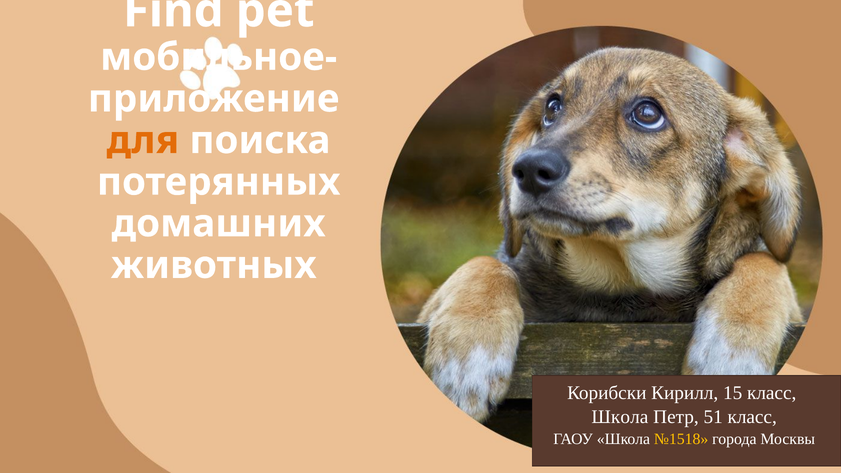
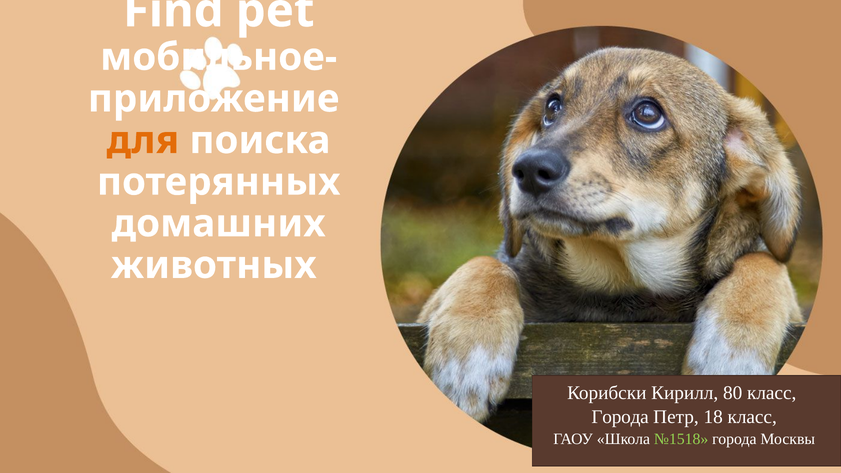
15: 15 -> 80 (733, 393)
Школа: Школа -> Города (620, 417)
51: 51 -> 18 (713, 417)
№1518 colour: yellow -> light green (681, 439)
